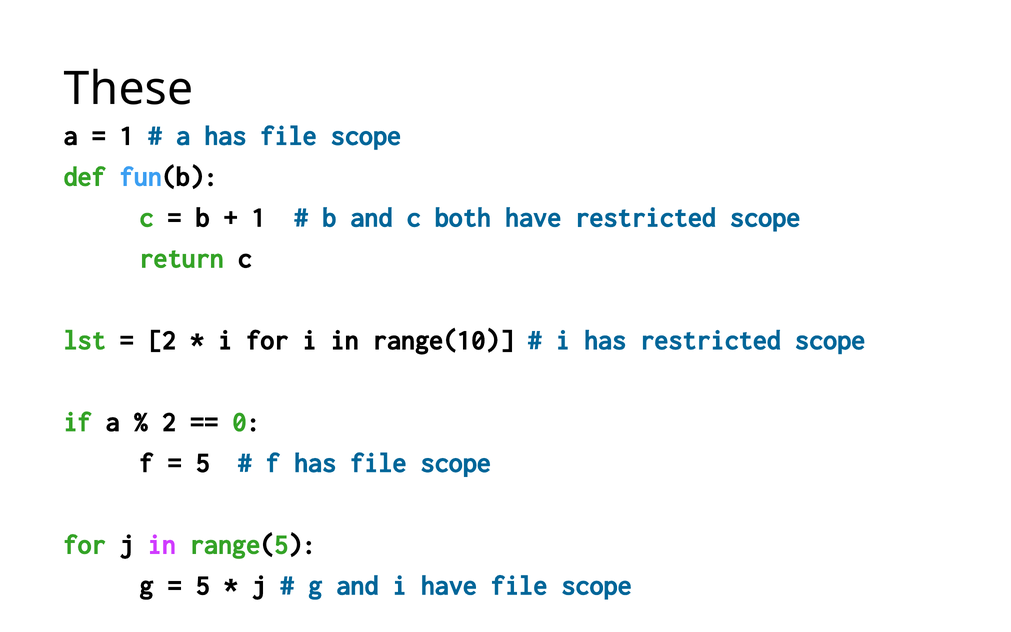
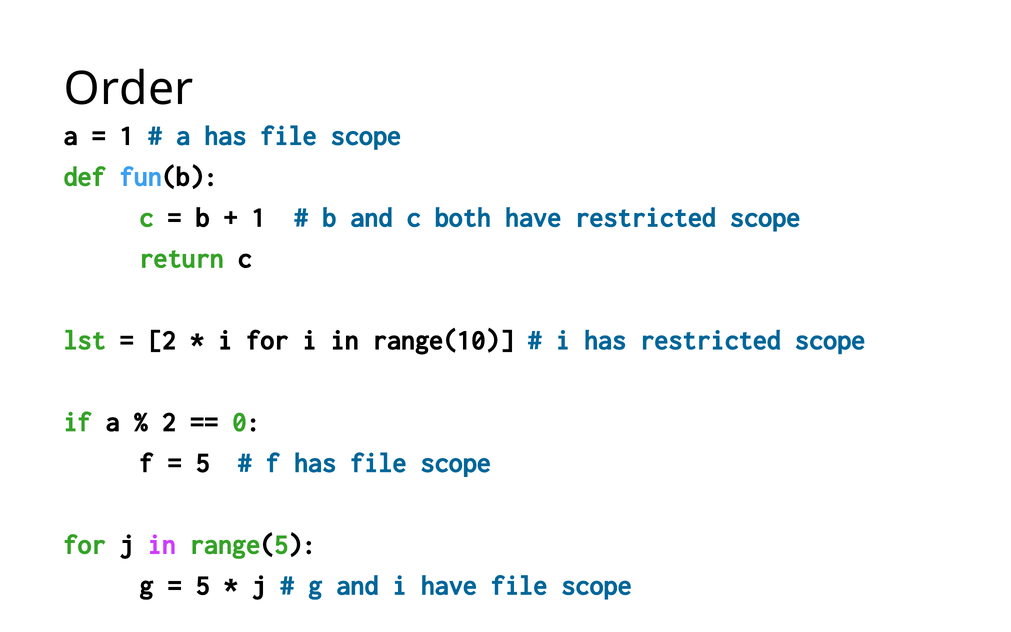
These: These -> Order (129, 89)
